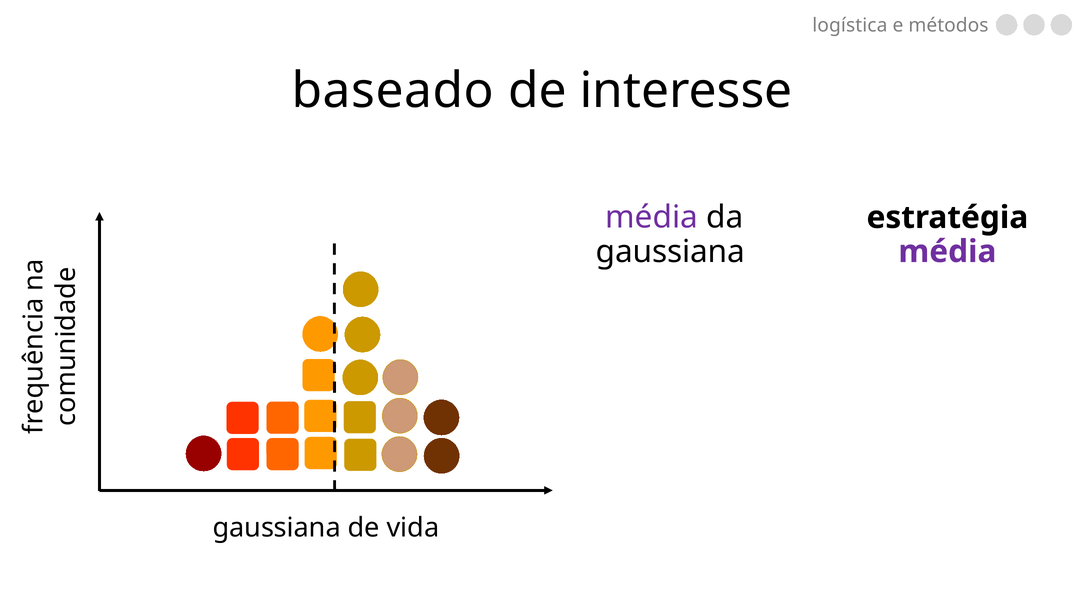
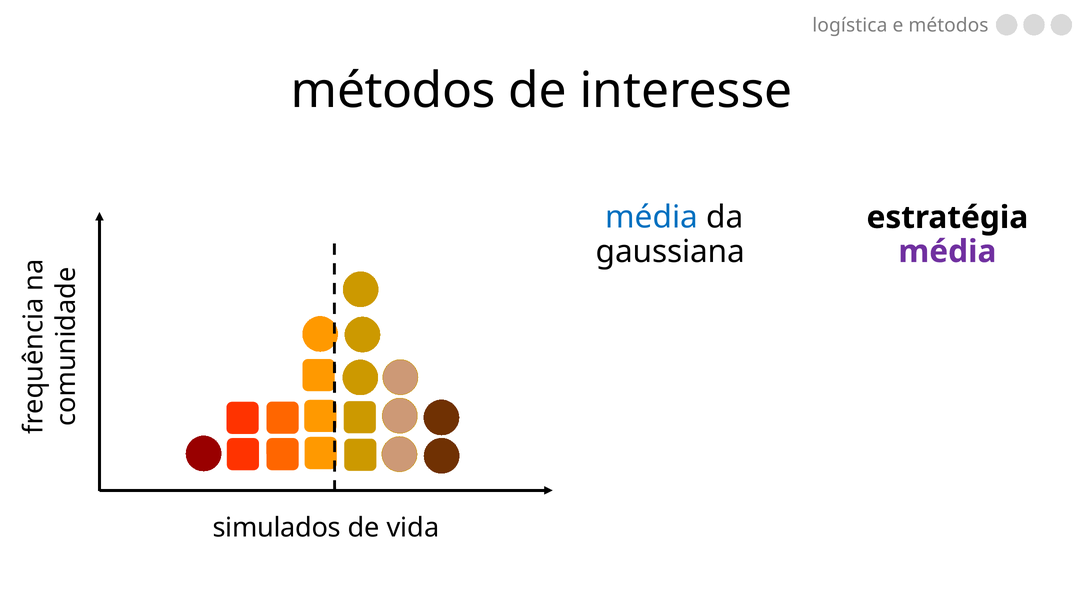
baseado: baseado -> métodos (393, 91)
média colour: purple -> blue (652, 218)
gaussiana: gaussiana -> simulados (277, 528)
